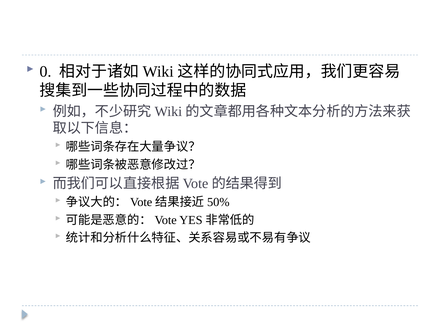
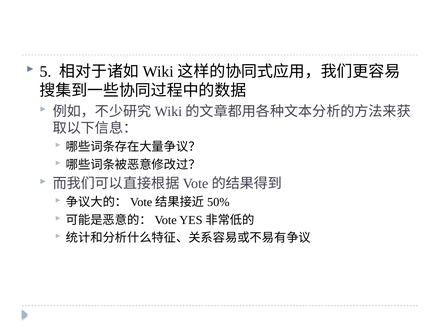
0: 0 -> 5 (45, 71)
